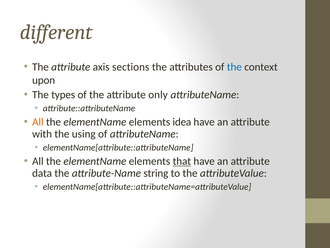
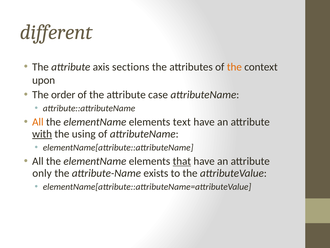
the colour: blue -> orange (234, 67)
types: types -> order (63, 94)
only: only -> case (158, 94)
idea: idea -> text (182, 122)
with underline: none -> present (42, 134)
data: data -> only (42, 173)
string: string -> exists (156, 173)
